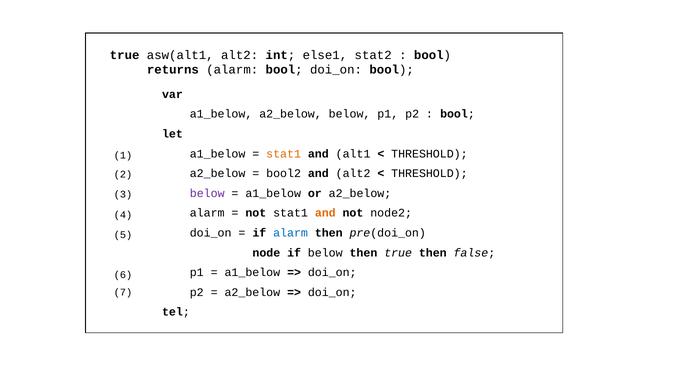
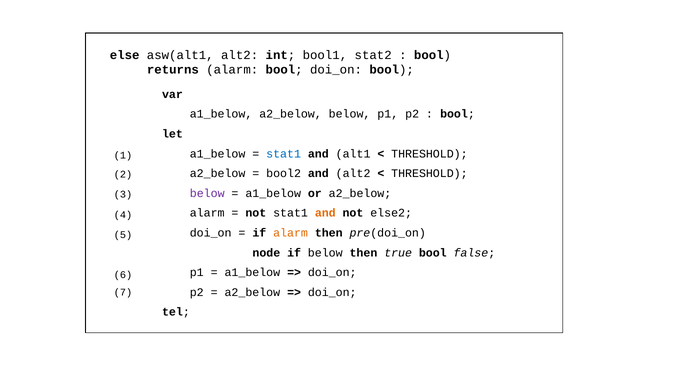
true: true -> else (125, 55)
else1: else1 -> bool1 (325, 55)
stat1 colour: orange -> blue (284, 154)
node2: node2 -> else2 (391, 213)
alarm colour: blue -> orange (291, 233)
true then: then -> bool (433, 253)
